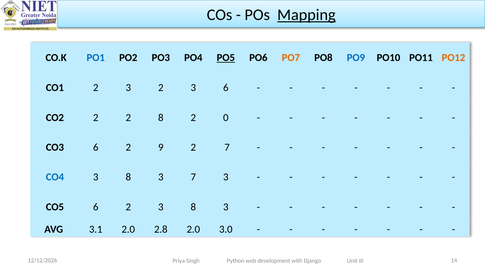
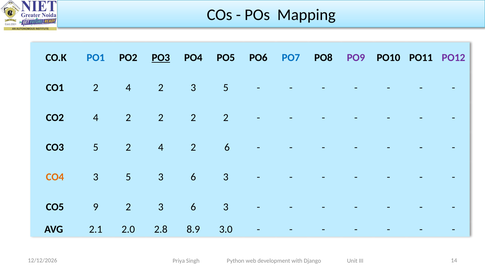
Mapping underline: present -> none (306, 15)
PO3 underline: none -> present (161, 58)
PO5 underline: present -> none (226, 58)
PO7 colour: orange -> blue (291, 58)
PO9 colour: blue -> purple (356, 58)
PO12 colour: orange -> purple (454, 58)
CO1 2 3: 3 -> 4 (128, 88)
2 3 6: 6 -> 5 (226, 88)
CO2 2: 2 -> 4 (96, 117)
8: 8 -> 2 (161, 117)
0: 0 -> 2 (226, 117)
CO3 6: 6 -> 5 (96, 147)
9: 9 -> 4 (161, 147)
2 7: 7 -> 6 (227, 147)
CO4 colour: blue -> orange (55, 177)
8: 8 -> 5 (128, 177)
7: 7 -> 6 (193, 177)
CO5 6: 6 -> 9 (96, 207)
2 3 8: 8 -> 6 (193, 207)
3.1: 3.1 -> 2.1 (96, 229)
2.8 2.0: 2.0 -> 8.9 (193, 229)
